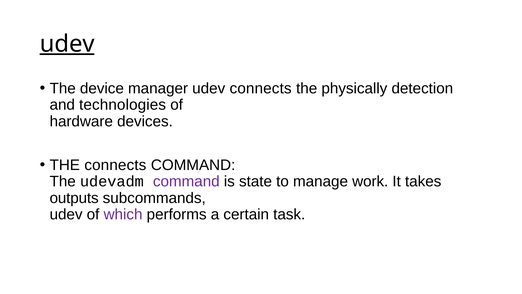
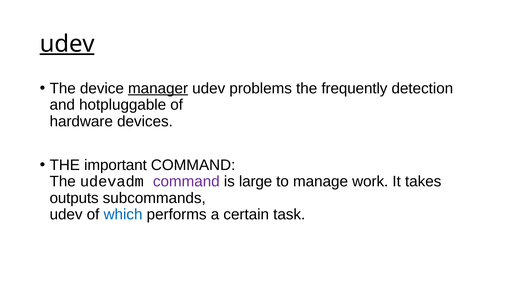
manager underline: none -> present (158, 88)
udev connects: connects -> problems (261, 88)
physically: physically -> frequently (354, 88)
technologies: technologies -> hotpluggable (123, 105)
THE connects: connects -> important (115, 165)
state: state -> large (256, 181)
which colour: purple -> blue (123, 214)
